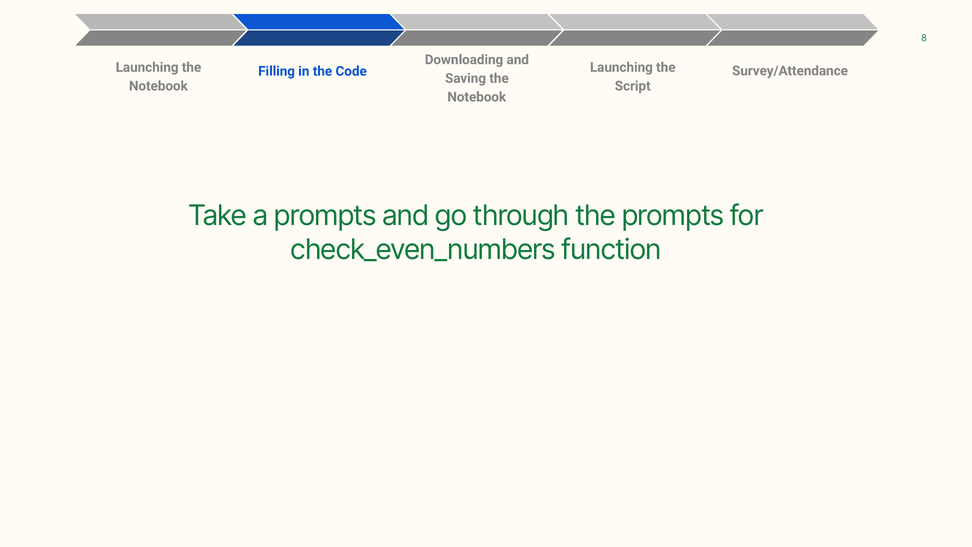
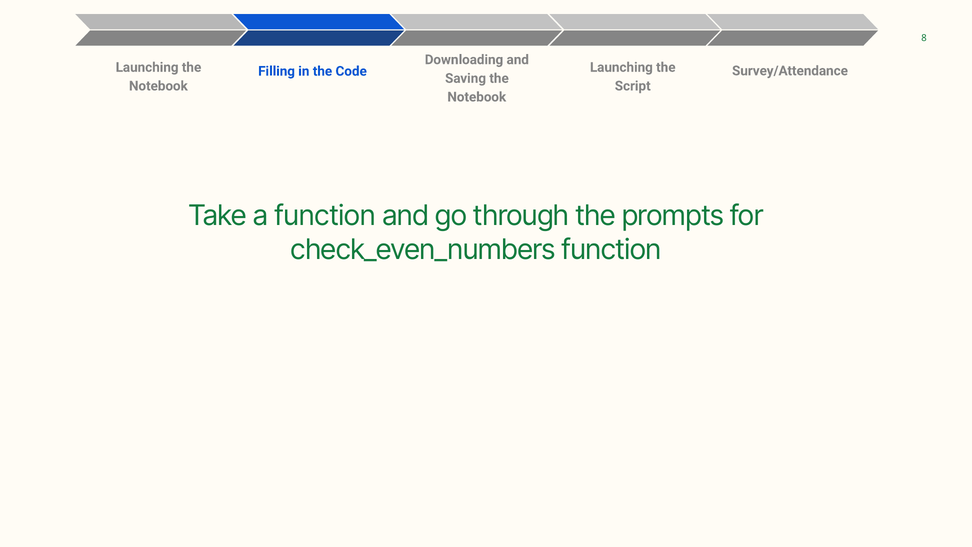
a prompts: prompts -> function (325, 216)
